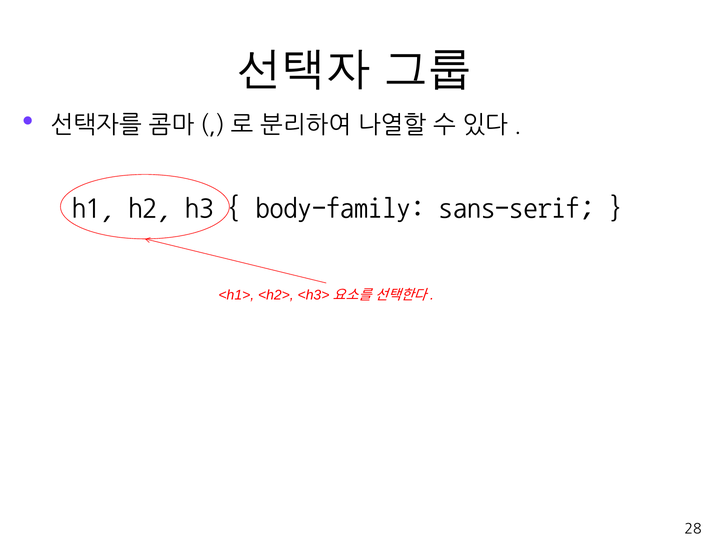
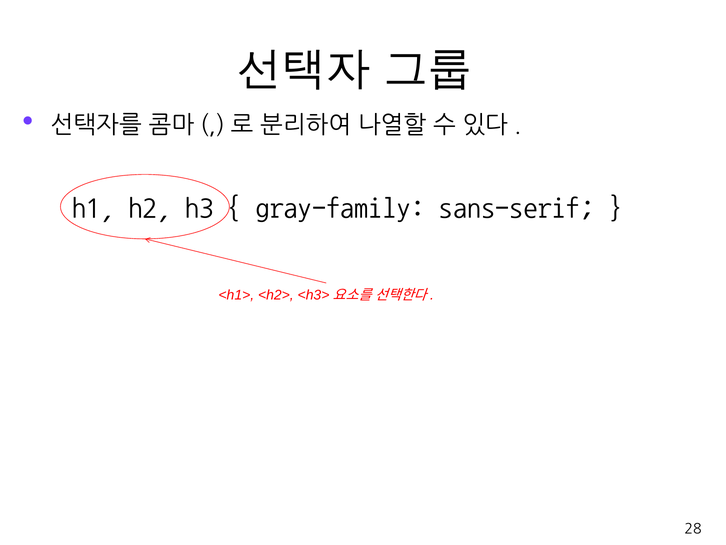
body-family: body-family -> gray-family (340, 207)
